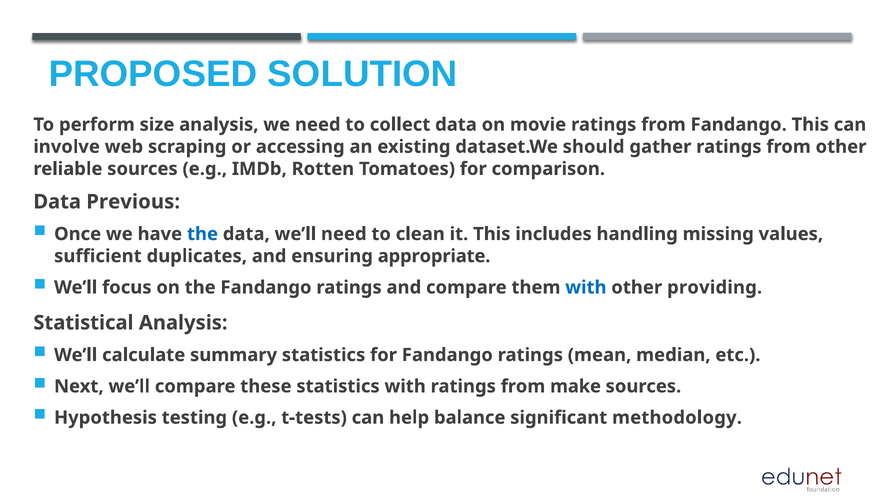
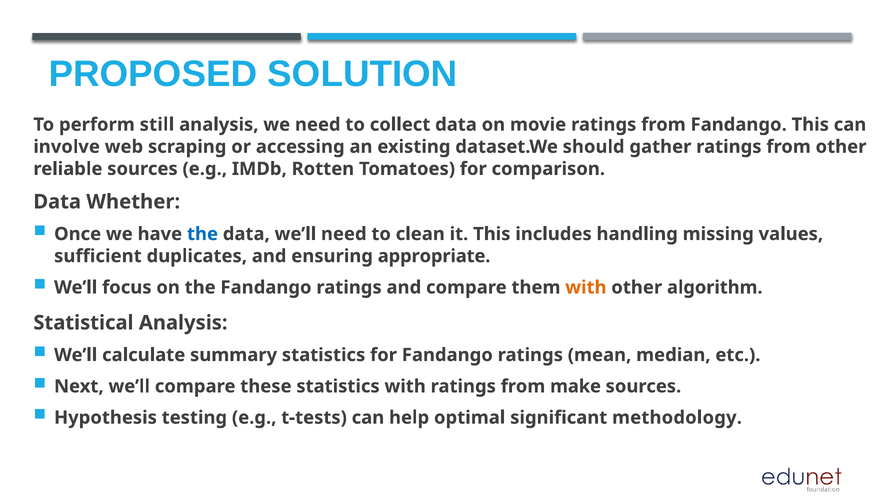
size: size -> still (157, 125)
Previous: Previous -> Whether (133, 202)
with colour: blue -> orange (586, 288)
providing: providing -> algorithm (715, 288)
balance: balance -> optimal (470, 418)
